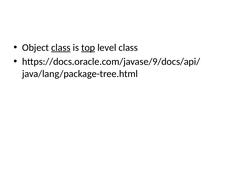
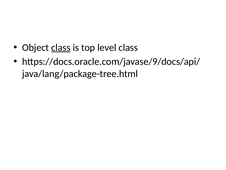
top underline: present -> none (88, 47)
